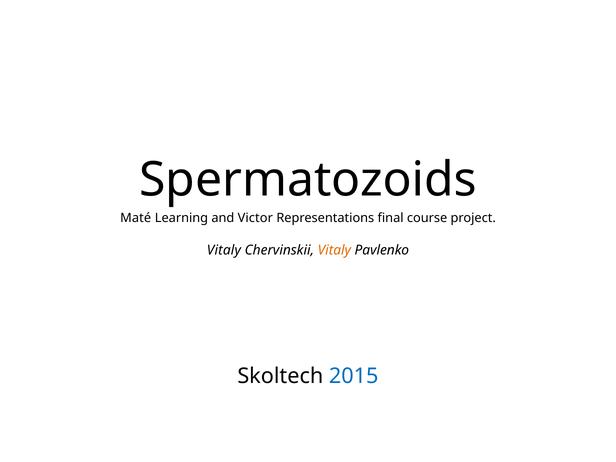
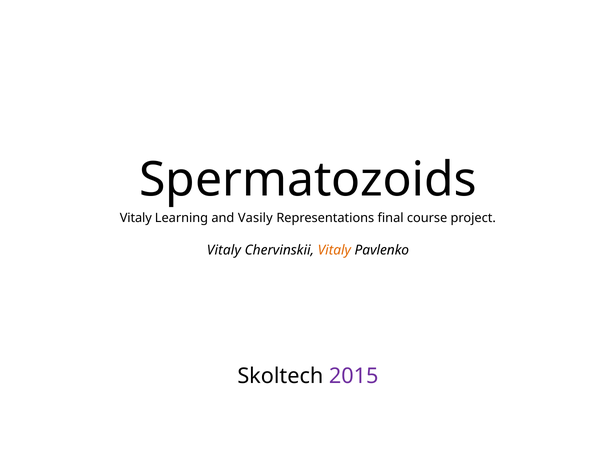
Maté: Maté -> Vitaly (136, 218)
Victor: Victor -> Vasily (255, 218)
2015 colour: blue -> purple (354, 376)
